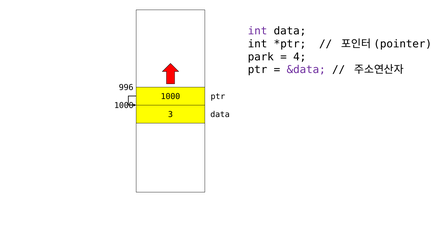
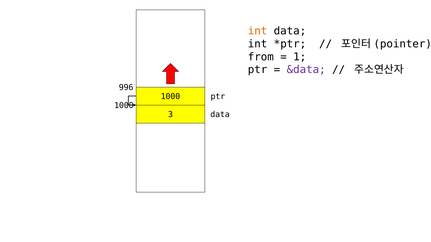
int colour: purple -> orange (258, 31)
park: park -> from (261, 57)
4: 4 -> 1 (300, 57)
